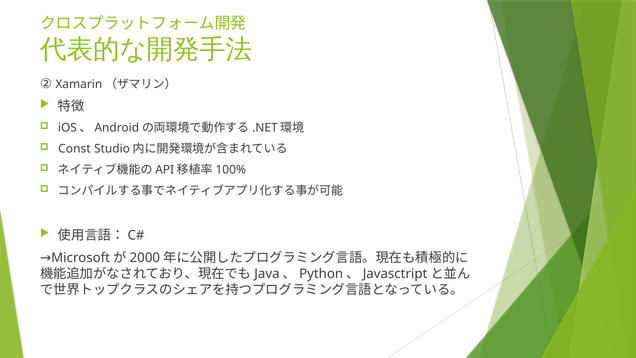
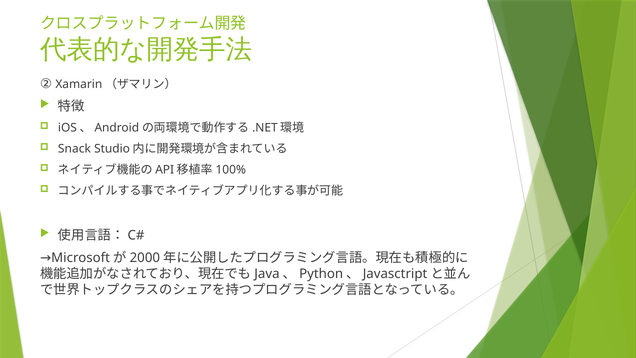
Const: Const -> Snack (74, 149)
